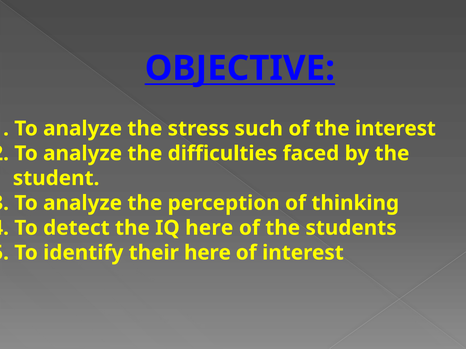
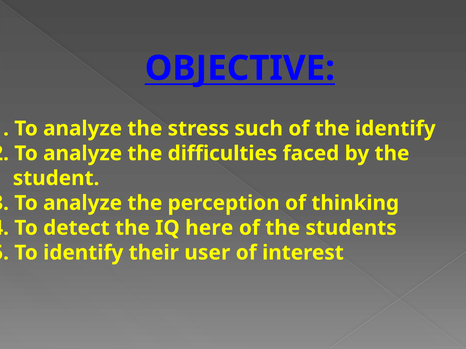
the interest: interest -> identify (395, 129)
their here: here -> user (207, 253)
